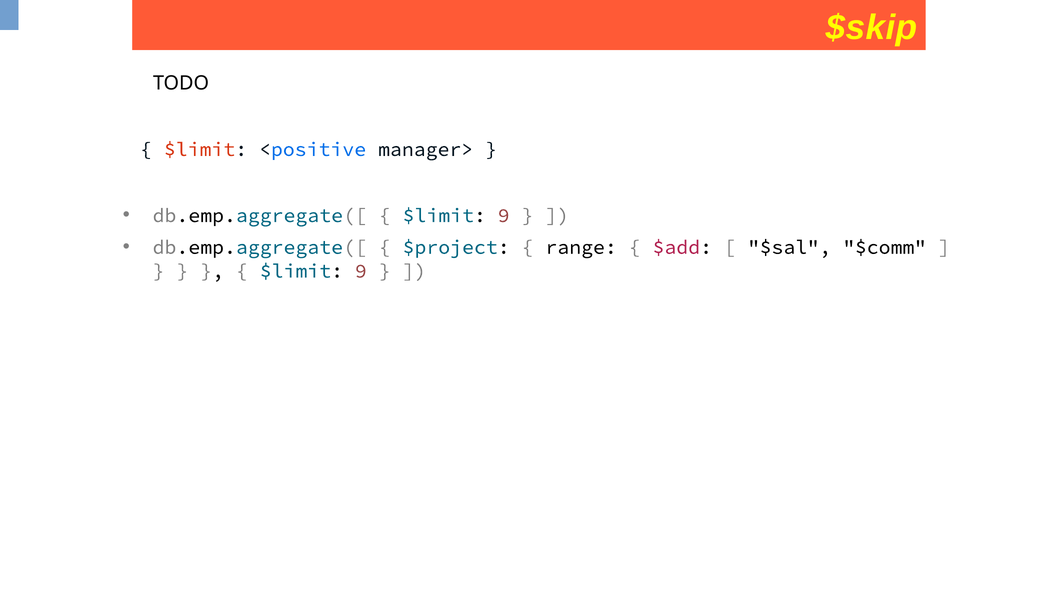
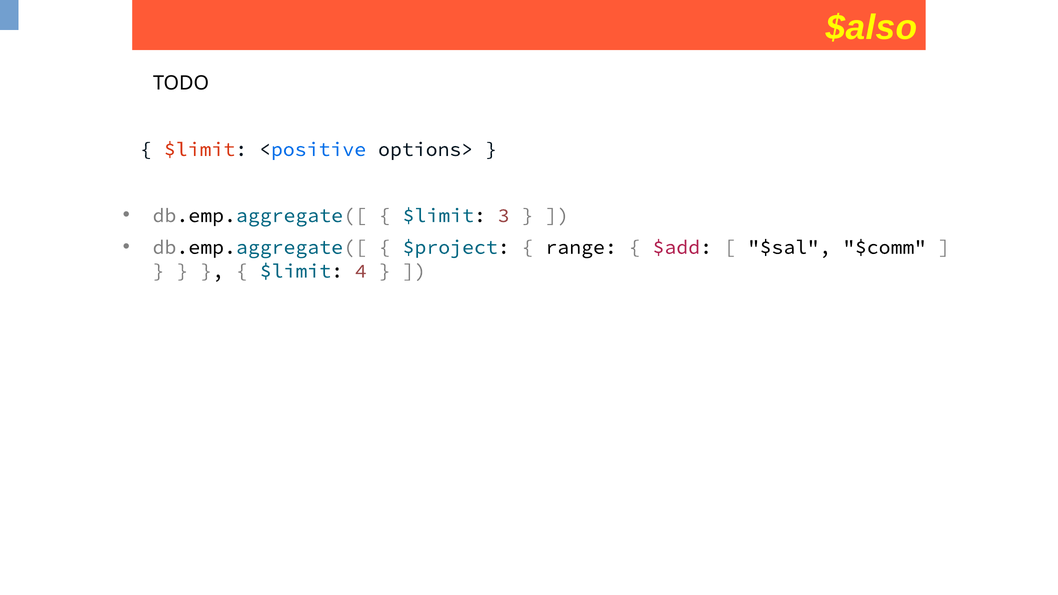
$skip: $skip -> $also (872, 28)
manager>: manager> -> options> (426, 149)
9: 9 -> 3 (504, 216)
9: 9 -> 4 (361, 271)
